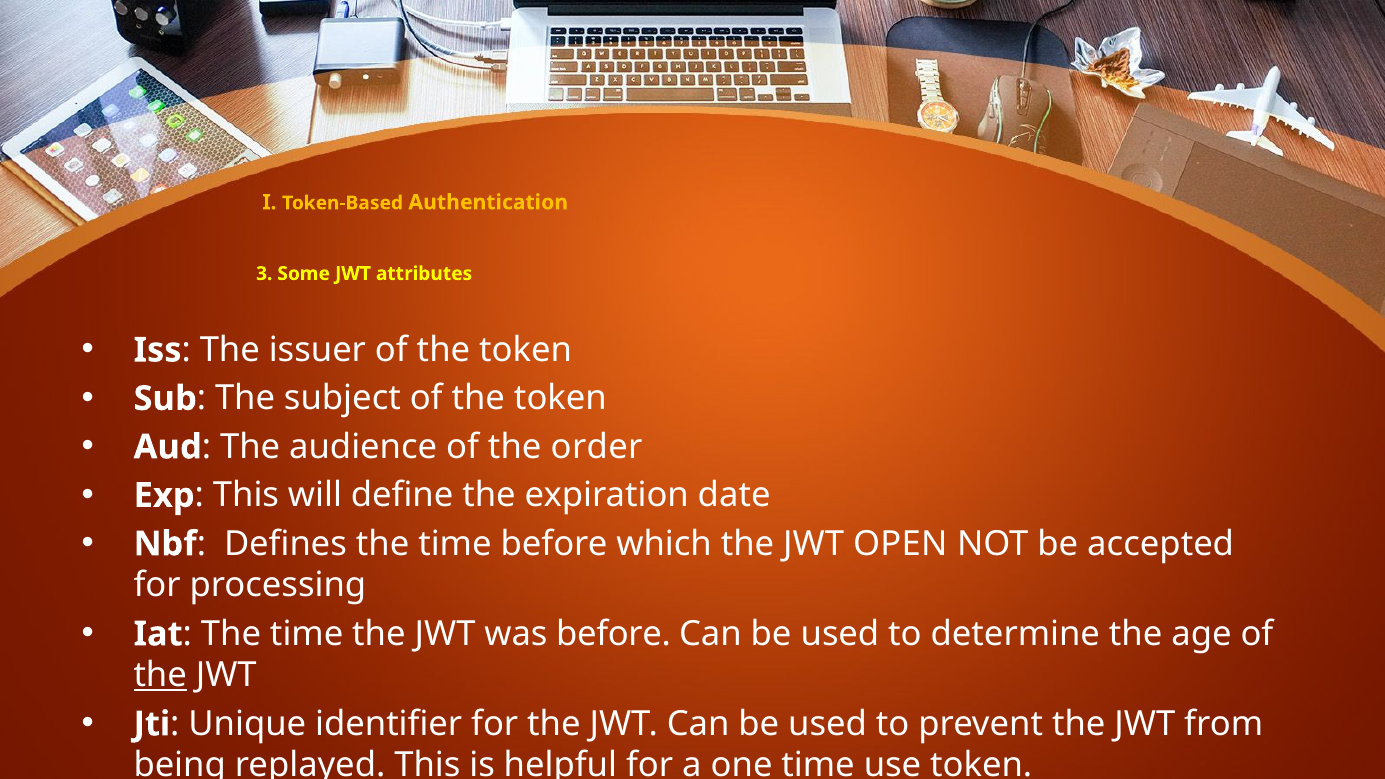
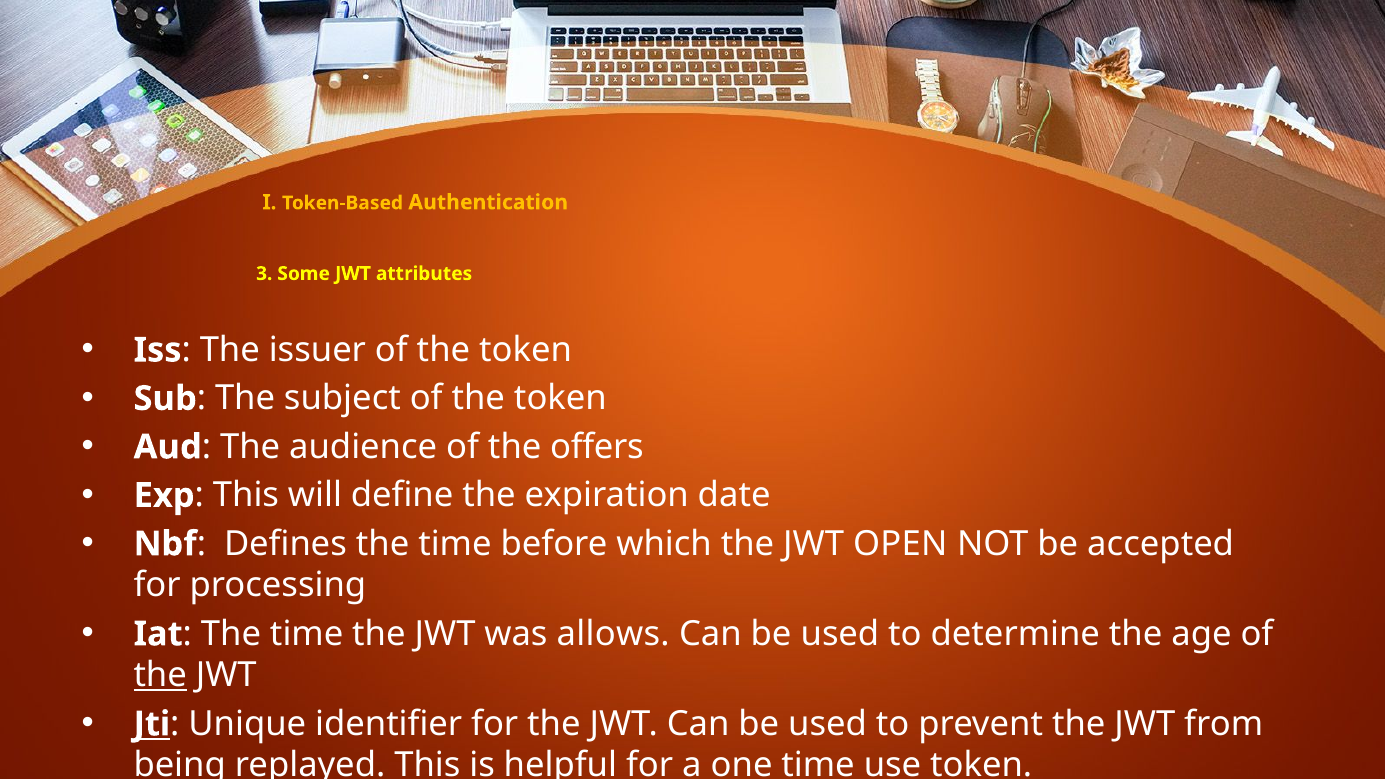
order: order -> offers (597, 447)
was before: before -> allows (613, 634)
Jti underline: none -> present (152, 724)
